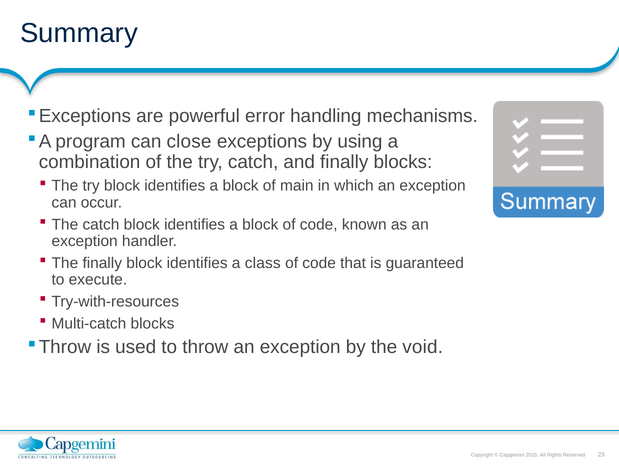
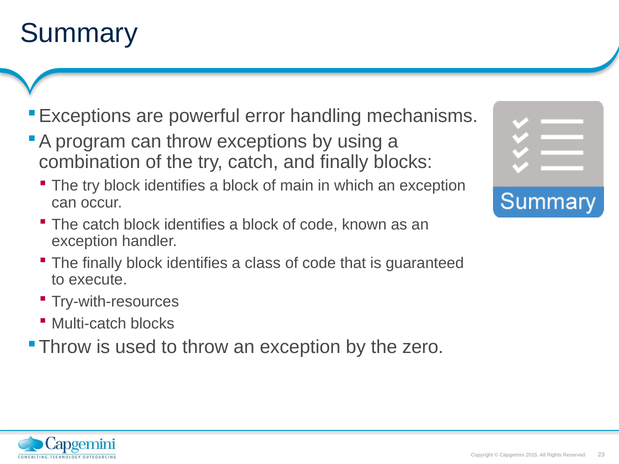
can close: close -> throw (189, 142)
void: void -> zero (423, 347)
